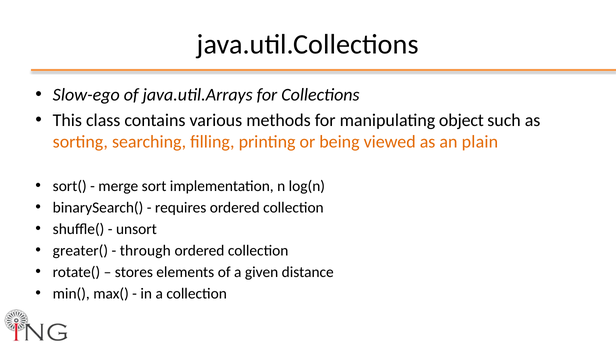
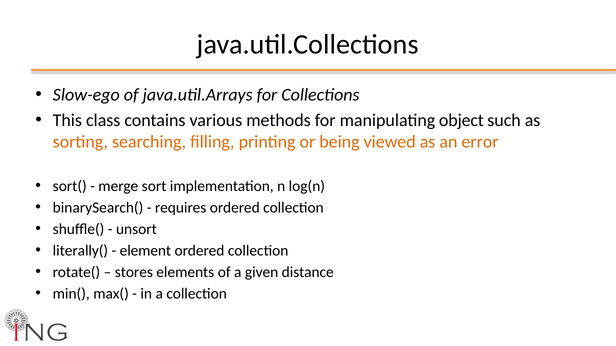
plain: plain -> error (480, 142)
greater(: greater( -> literally( (80, 251)
through: through -> element (145, 251)
